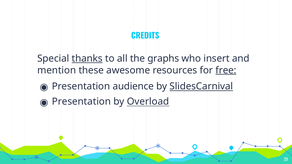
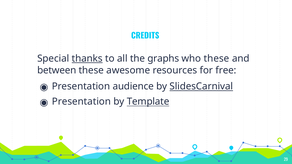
who insert: insert -> these (216, 59)
mention: mention -> between (57, 70)
free underline: present -> none (226, 70)
Overload: Overload -> Template (148, 102)
